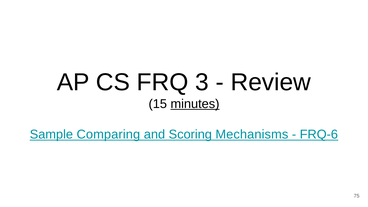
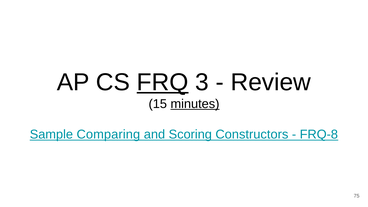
FRQ underline: none -> present (163, 82)
Mechanisms: Mechanisms -> Constructors (252, 135)
FRQ-6: FRQ-6 -> FRQ-8 (319, 135)
